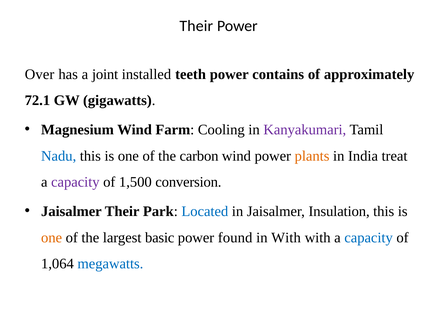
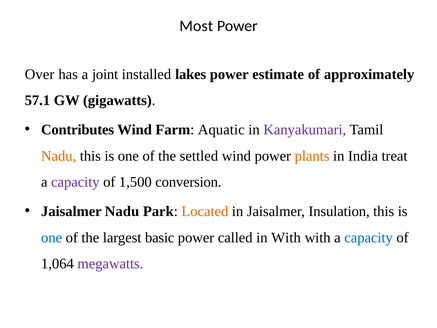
Their: Their -> Most (196, 26)
teeth: teeth -> lakes (191, 74)
contains: contains -> estimate (278, 74)
72.1: 72.1 -> 57.1 (37, 100)
Magnesium: Magnesium -> Contributes (78, 130)
Cooling: Cooling -> Aquatic (221, 130)
Nadu colour: blue -> orange (59, 156)
carbon: carbon -> settled (199, 156)
Jaisalmer Their: Their -> Nadu (122, 211)
Located colour: blue -> orange (205, 211)
one colour: orange -> blue (52, 237)
found: found -> called (235, 237)
megawatts colour: blue -> purple (110, 264)
